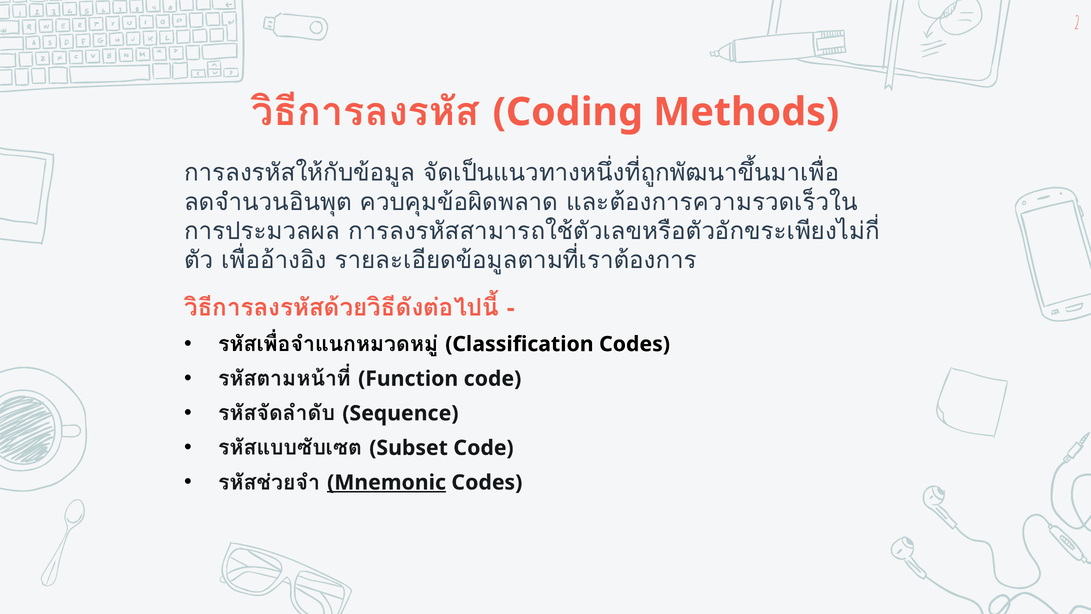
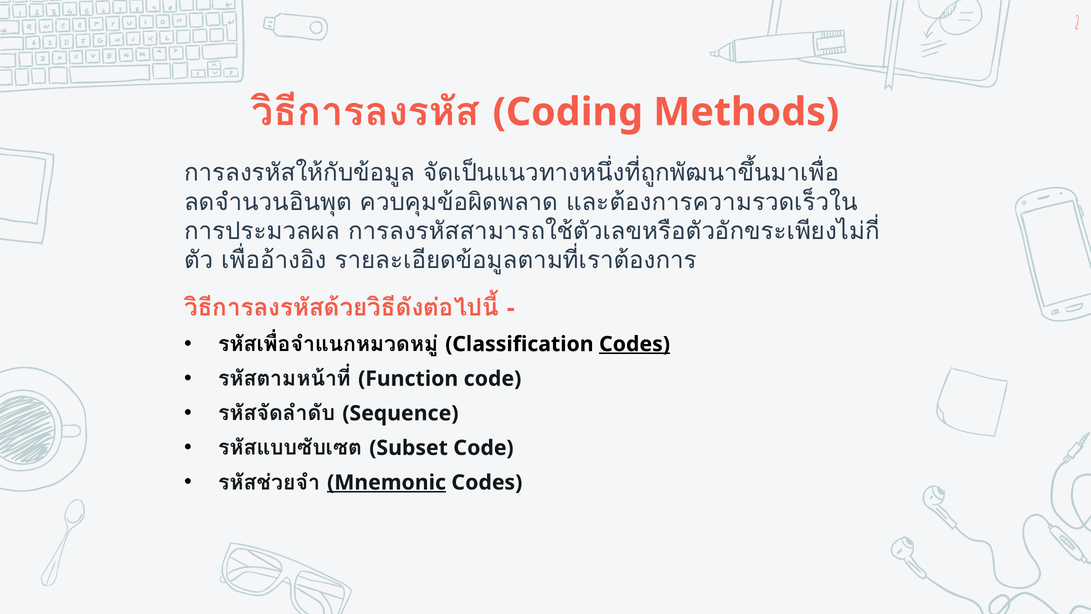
Codes underline: none -> present (635, 344)
